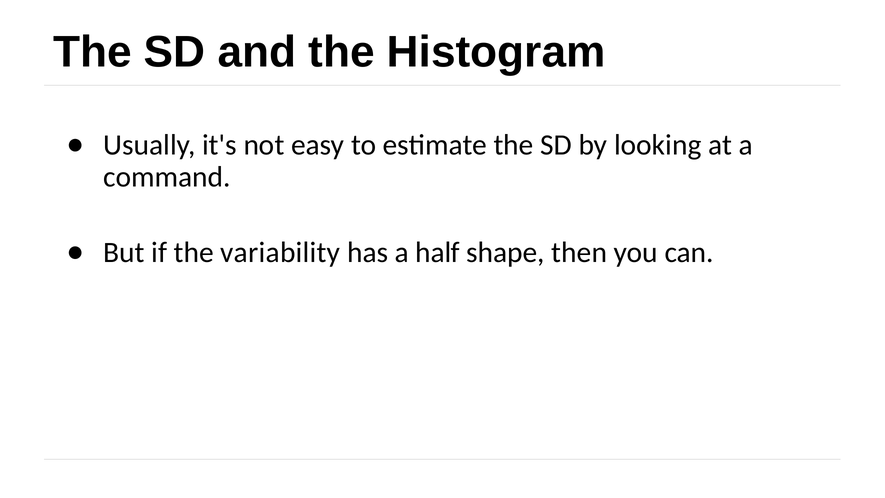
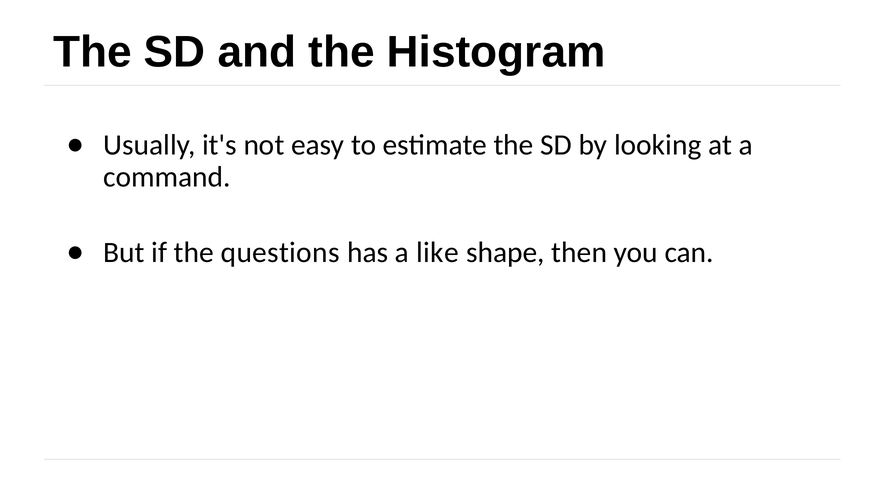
variability: variability -> questions (280, 252)
half: half -> like (437, 252)
